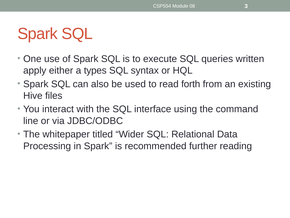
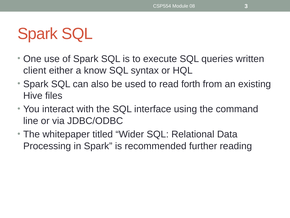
apply: apply -> client (35, 70)
types: types -> know (95, 70)
